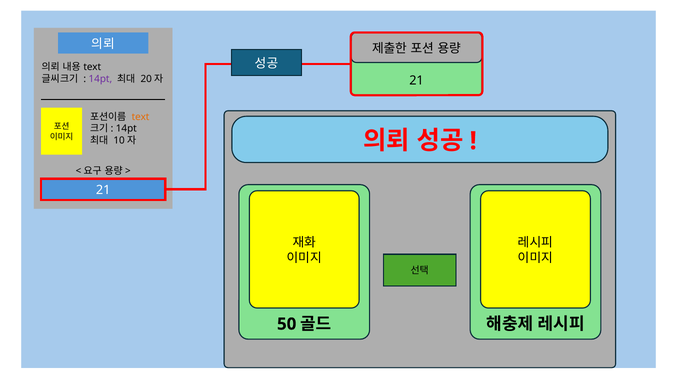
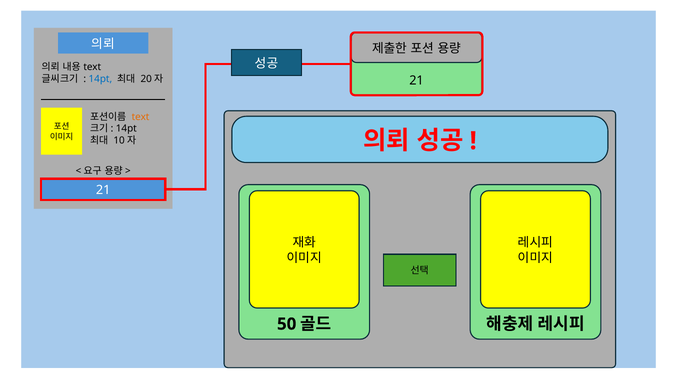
14pt colour: purple -> blue (100, 79)
